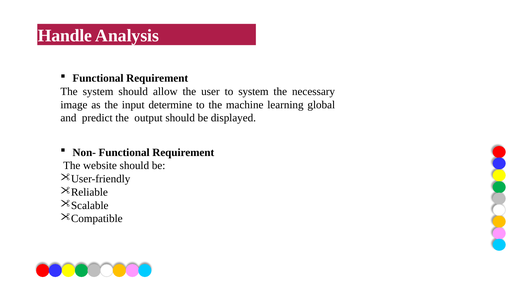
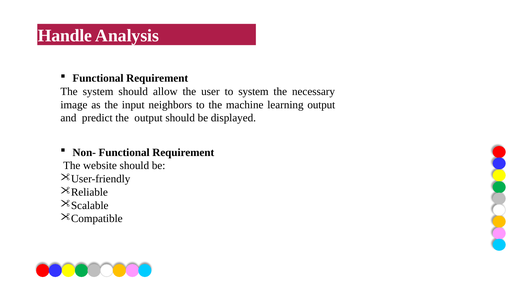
determine: determine -> neighbors (170, 105)
learning global: global -> output (321, 105)
